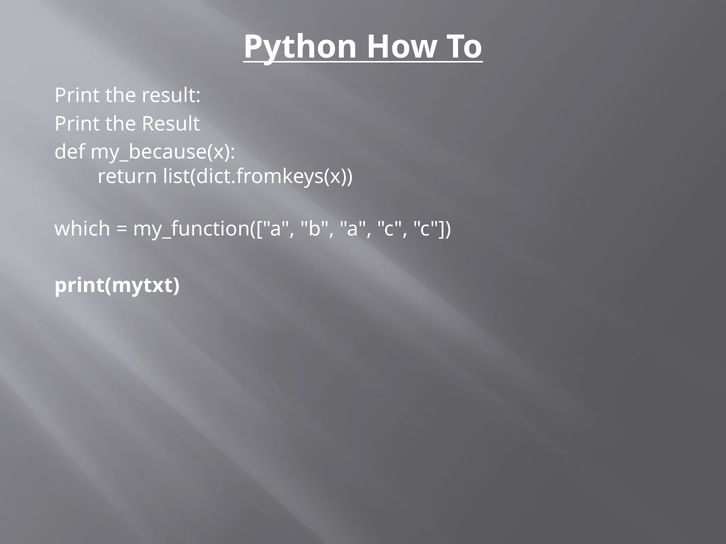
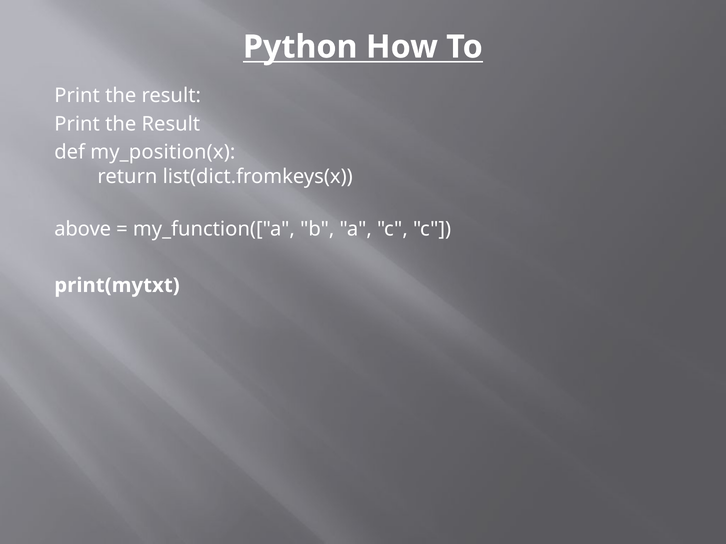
my_because(x: my_because(x -> my_position(x (163, 152)
which: which -> above (83, 229)
